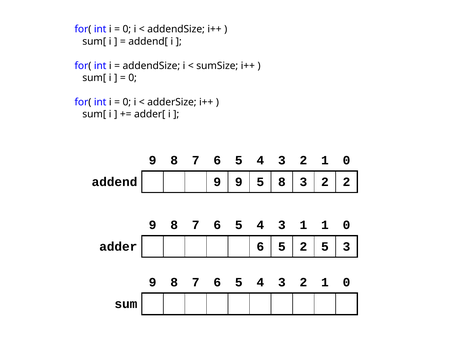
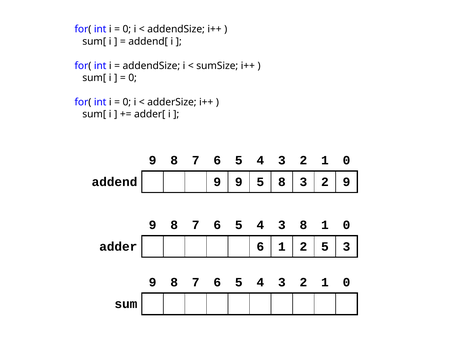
2 2: 2 -> 9 (346, 182)
3 1: 1 -> 8 (303, 225)
adder 6 5: 5 -> 1 (282, 246)
